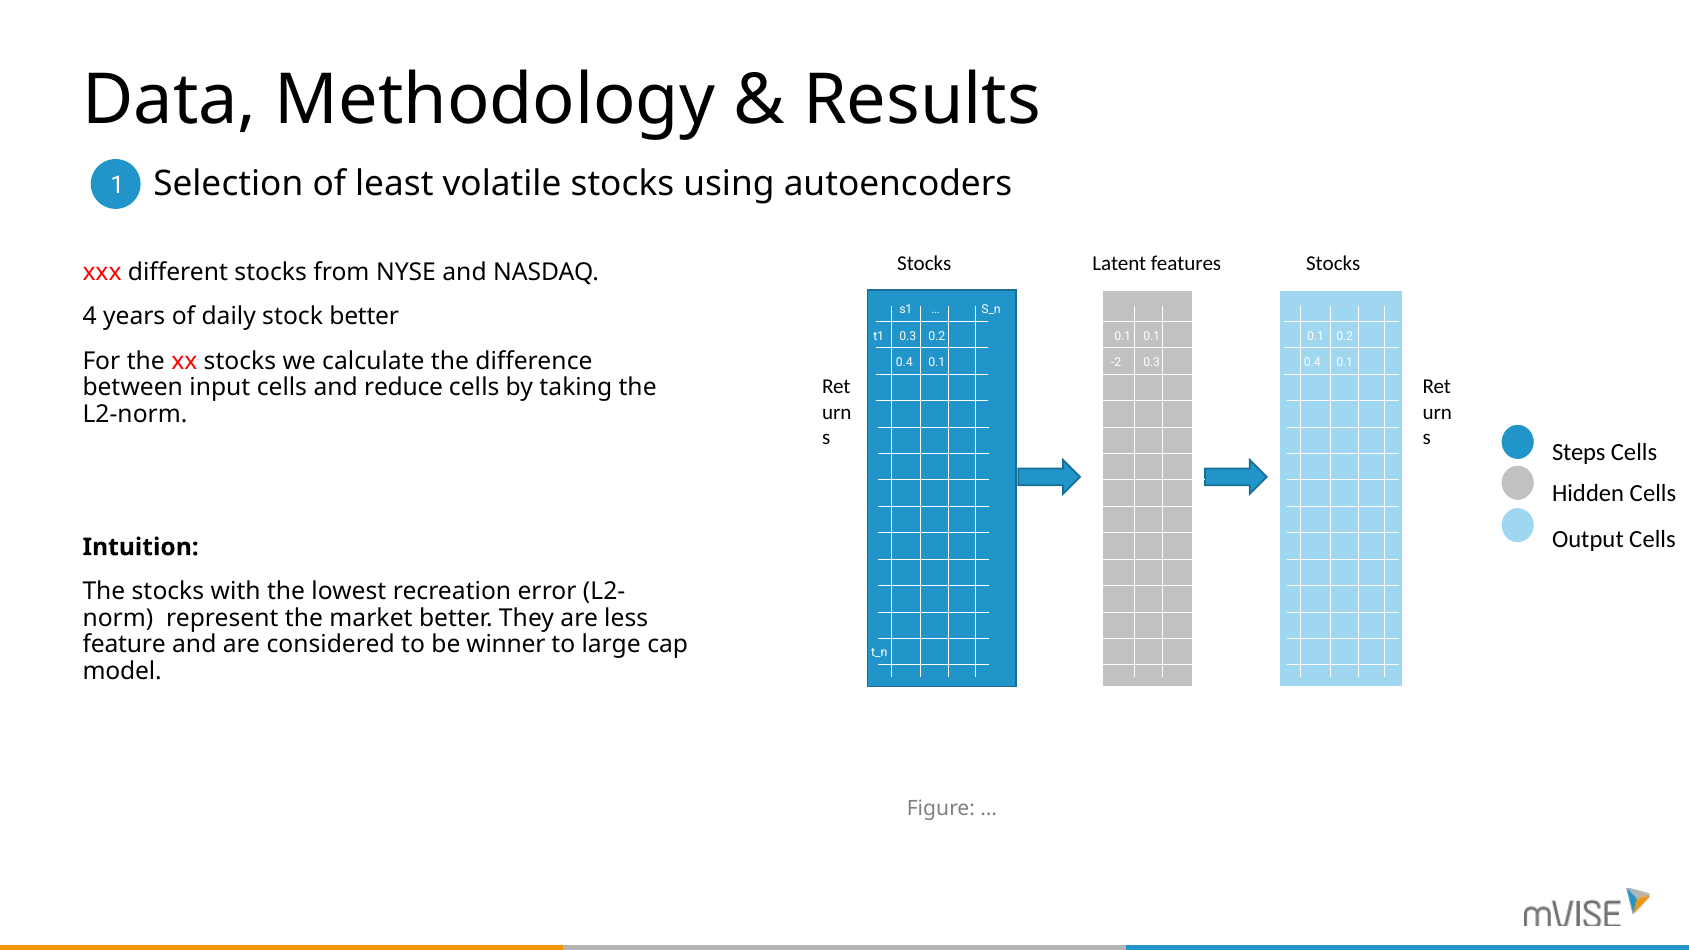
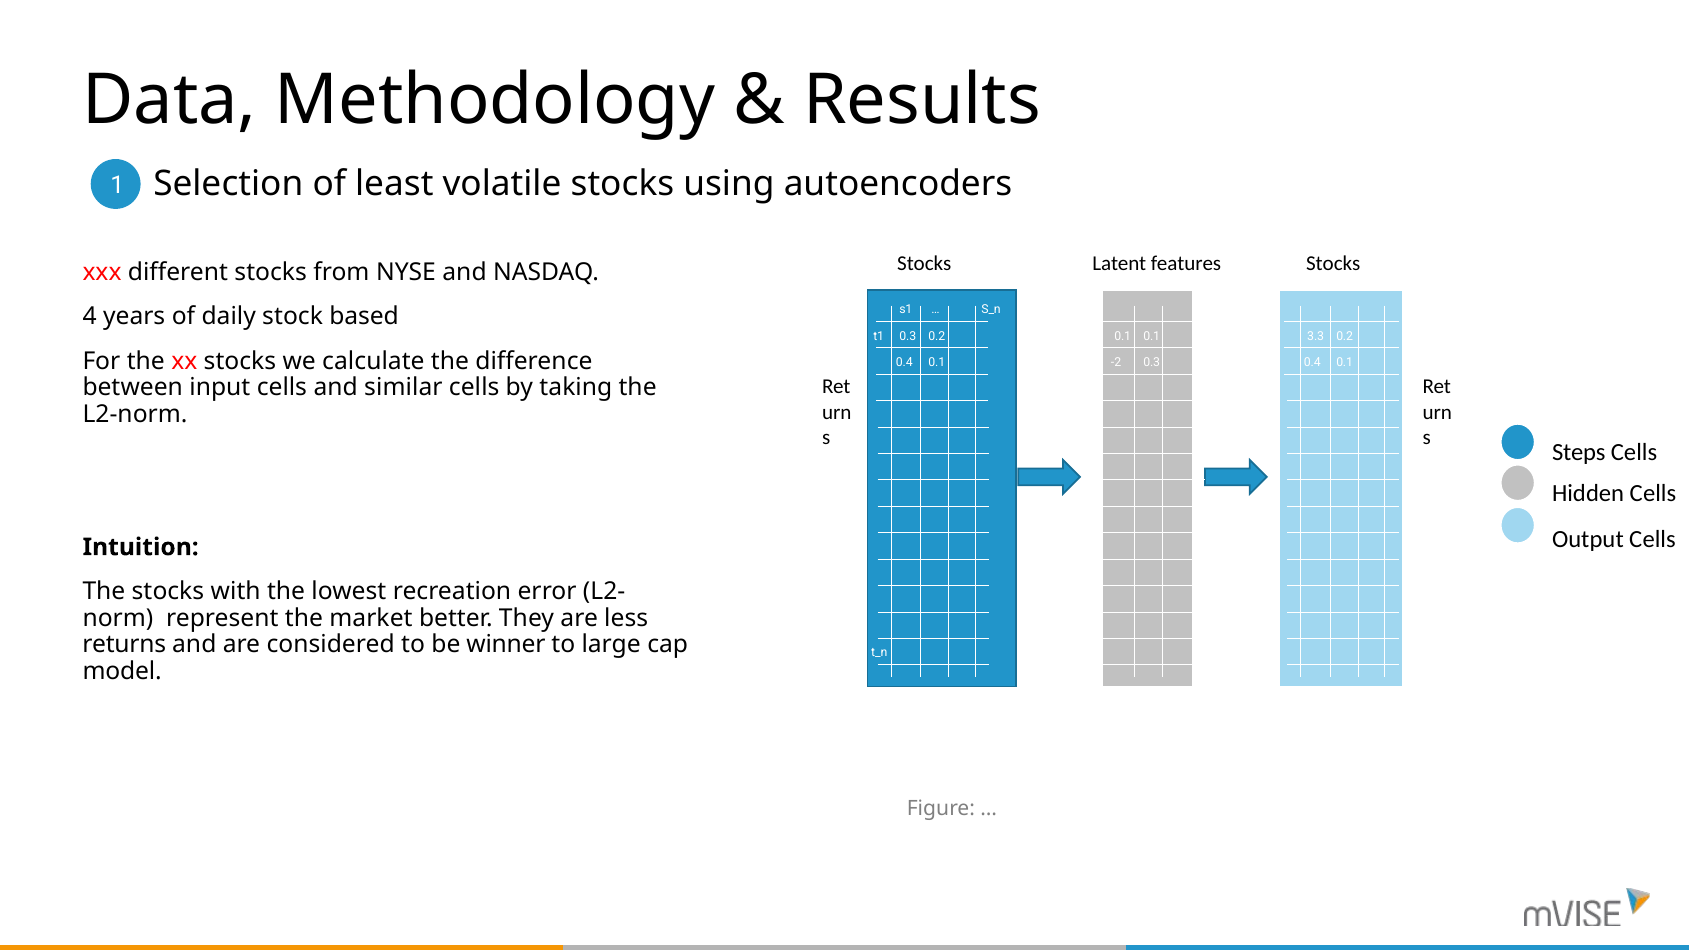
stock better: better -> based (364, 317)
0.1: 0.1 -> 3.3 (1316, 336)
reduce: reduce -> similar (403, 388)
feature: feature -> returns (124, 645)
